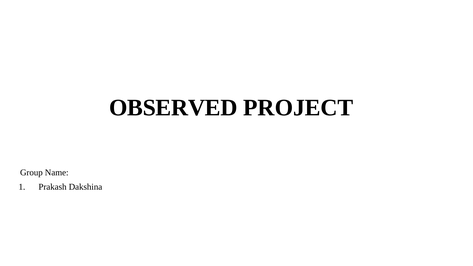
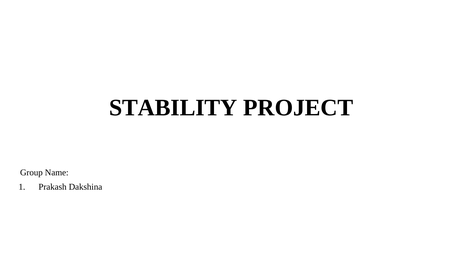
OBSERVED: OBSERVED -> STABILITY (173, 108)
